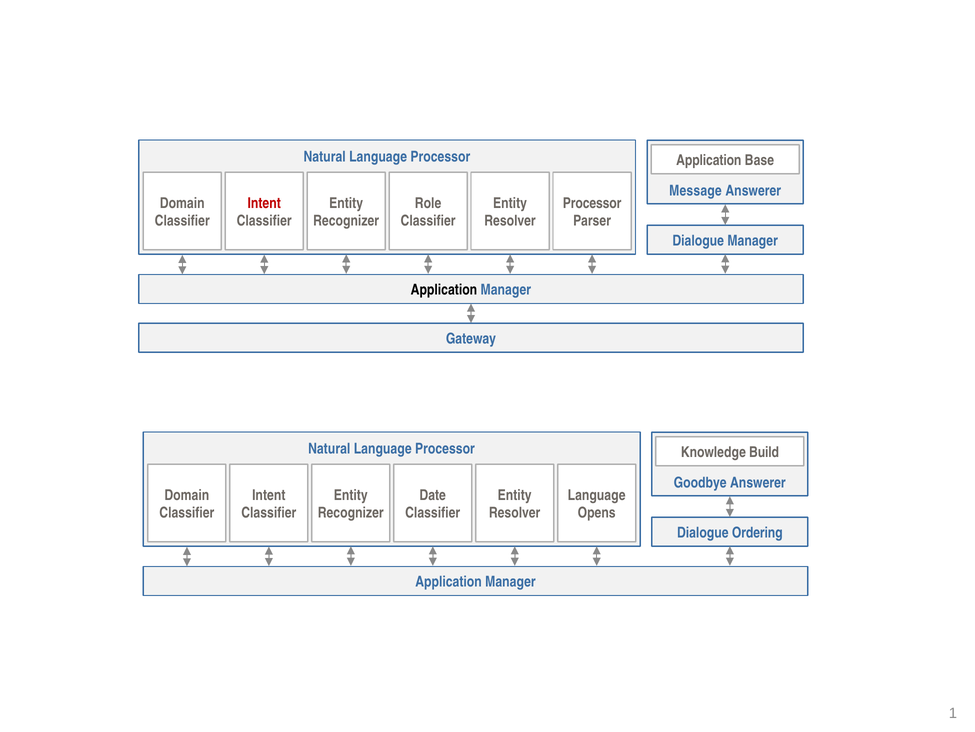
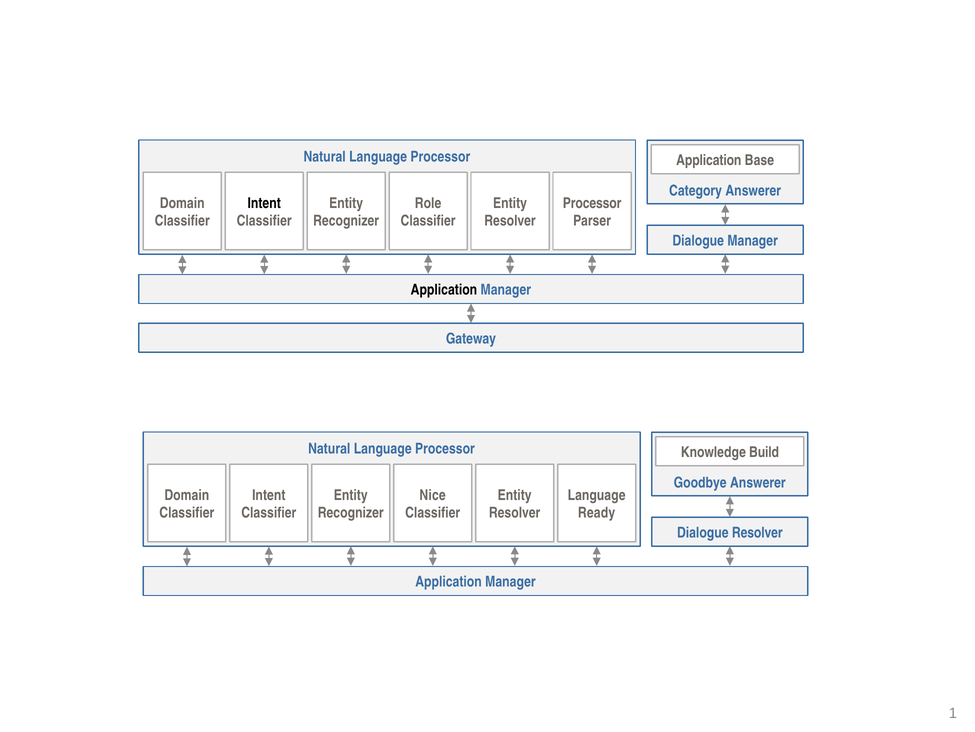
Message: Message -> Category (696, 191)
Intent colour: red -> black (264, 203)
Date: Date -> Nice (433, 495)
Opens: Opens -> Ready (597, 512)
Dialogue Ordering: Ordering -> Resolver (757, 532)
